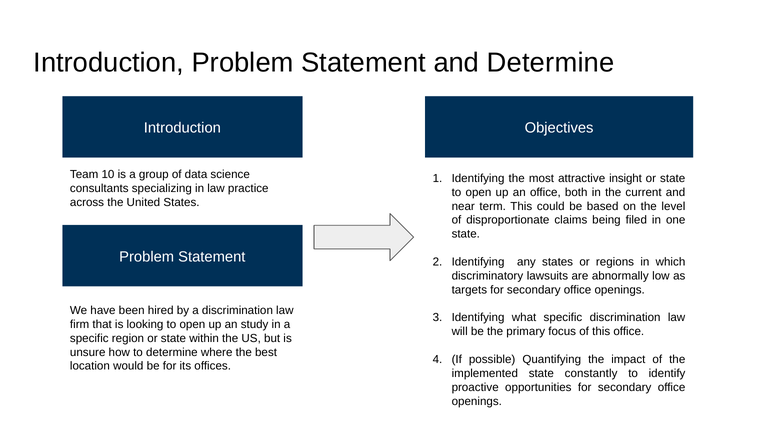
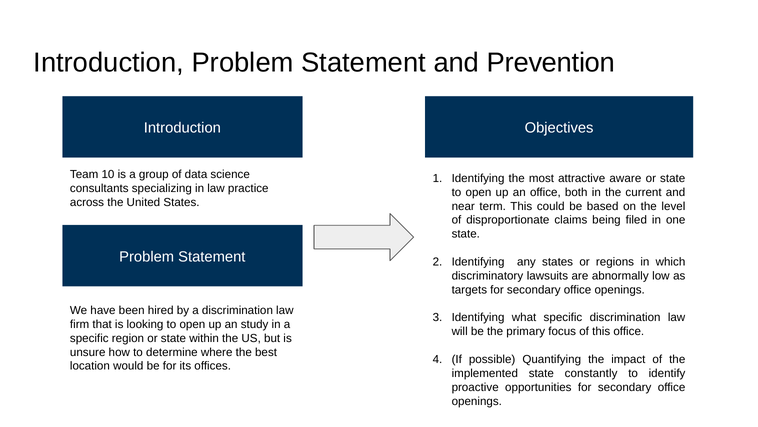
and Determine: Determine -> Prevention (551, 63)
insight: insight -> aware (625, 178)
